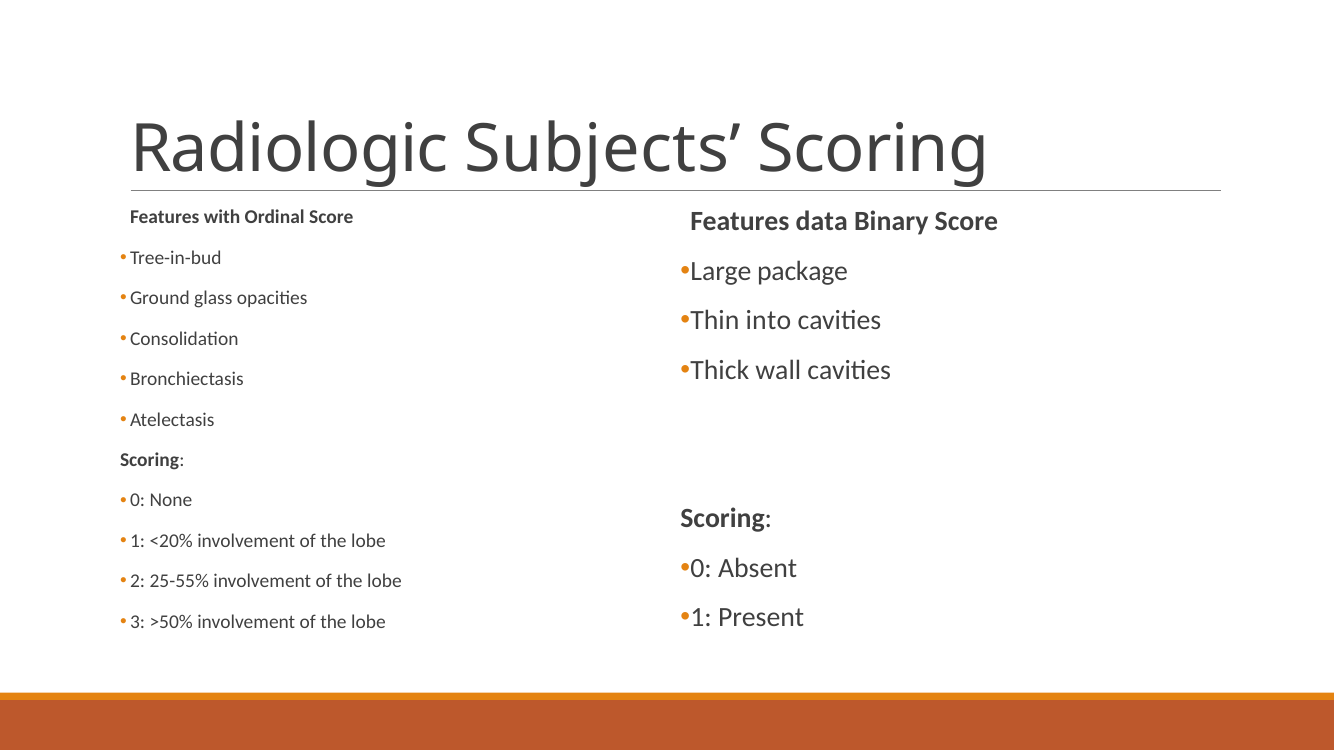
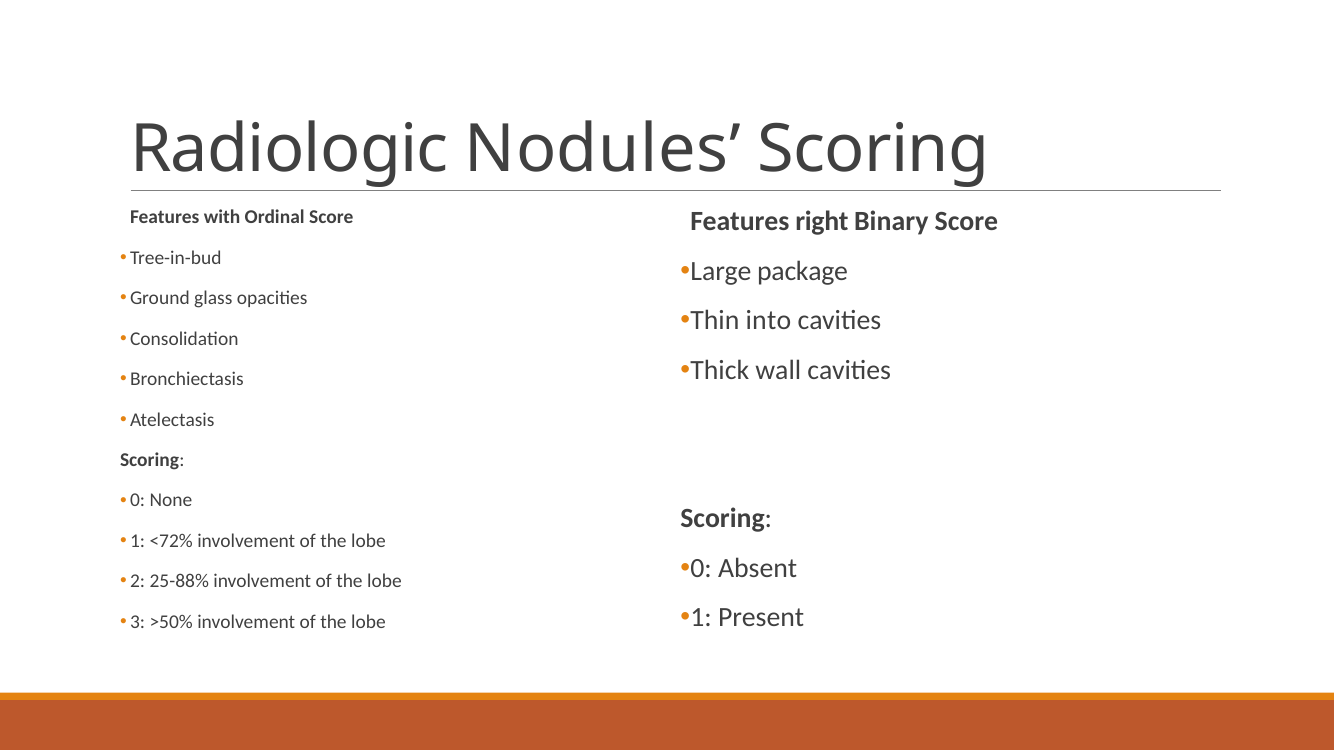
Subjects: Subjects -> Nodules (603, 149)
data: data -> right (822, 222)
<20%: <20% -> <72% (171, 541)
25-55%: 25-55% -> 25-88% (179, 582)
